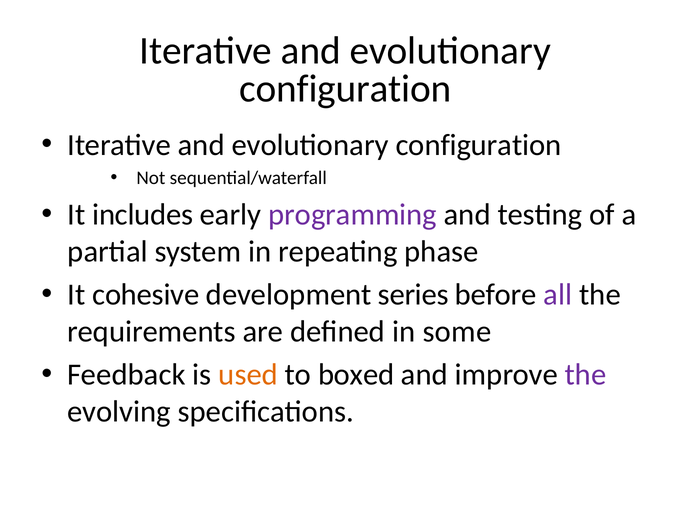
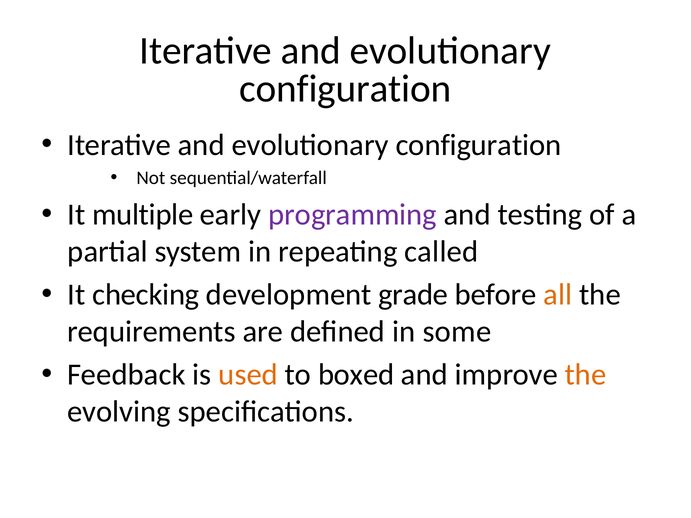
includes: includes -> multiple (143, 215)
phase: phase -> called (441, 252)
cohesive: cohesive -> checking (146, 295)
series: series -> grade (413, 295)
all colour: purple -> orange (558, 295)
the colour: purple -> orange (586, 375)
